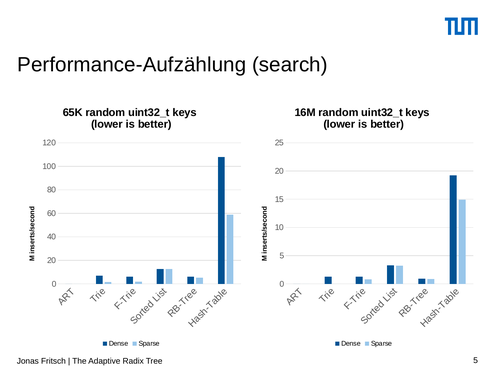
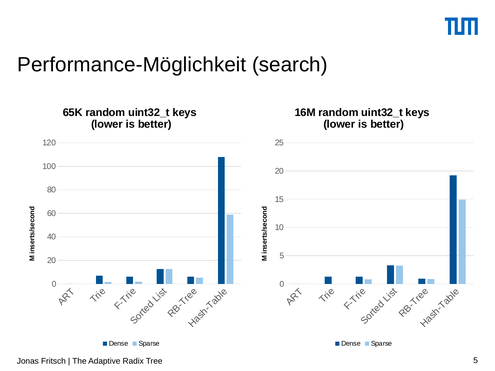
Performance-Aufzählung: Performance-Aufzählung -> Performance-Möglichkeit (132, 65)
